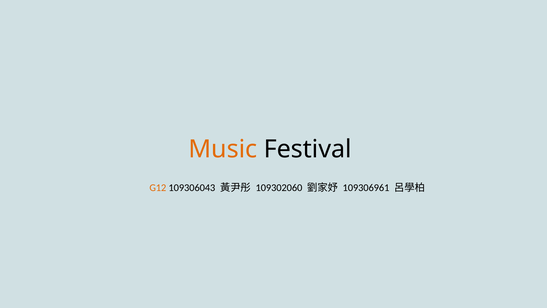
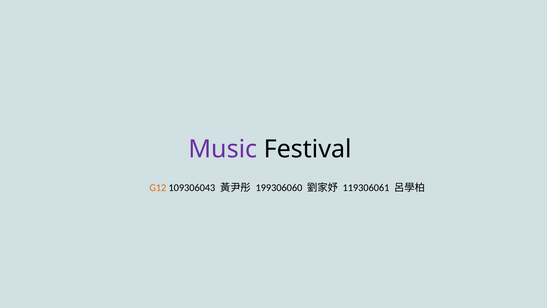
Music colour: orange -> purple (223, 149)
109302060: 109302060 -> 199306060 (279, 188)
109306961: 109306961 -> 119306061 (366, 188)
